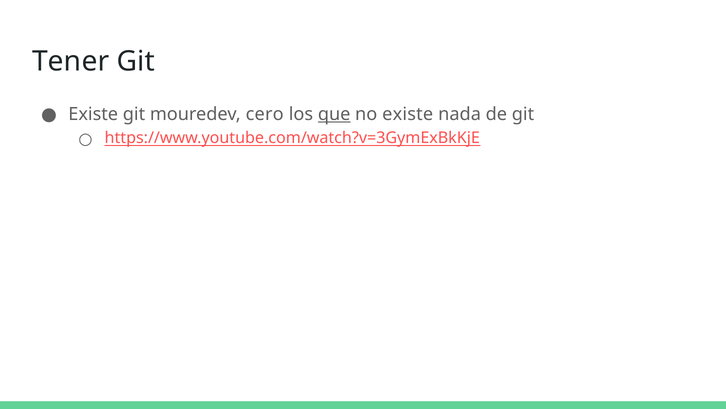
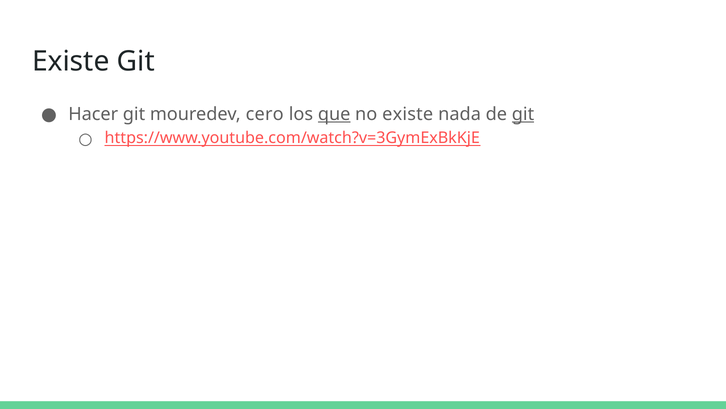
Tener: Tener -> Existe (71, 62)
Existe: Existe -> Hacer (93, 114)
git underline: none -> present (523, 114)
